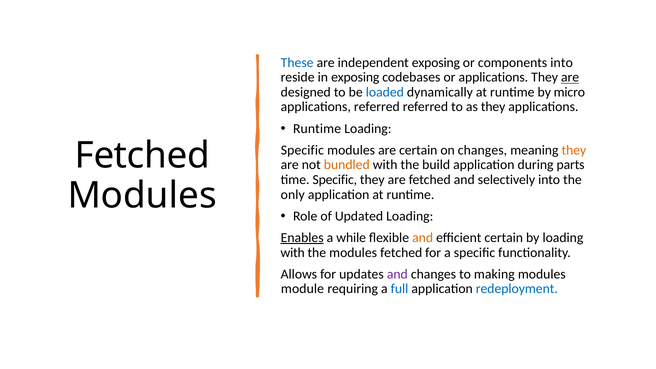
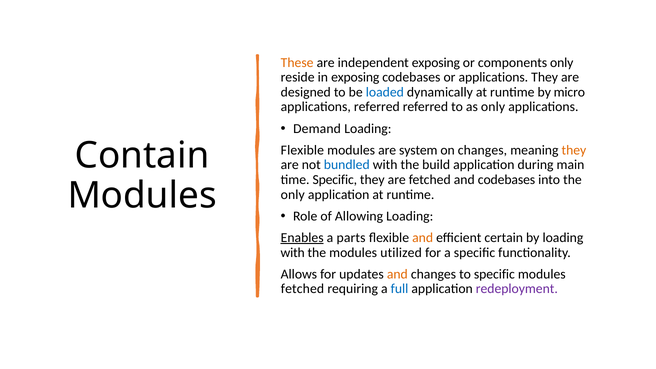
These colour: blue -> orange (297, 63)
components into: into -> only (562, 63)
are underline: present -> none (570, 77)
as they: they -> only (493, 107)
Runtime: Runtime -> Demand (317, 129)
Specific: Specific -> Flexible (302, 150)
are certain: certain -> system (418, 150)
Fetched: Fetched -> Contain (142, 155)
bundled colour: orange -> blue (347, 165)
parts: parts -> main (571, 165)
and selectively: selectively -> codebases (507, 180)
Updated: Updated -> Allowing (359, 216)
while: while -> parts (351, 238)
modules fetched: fetched -> utilized (401, 253)
and colour: purple -> orange (397, 274)
to making: making -> specific (494, 274)
module: module -> fetched (302, 289)
redeployment colour: blue -> purple (517, 289)
